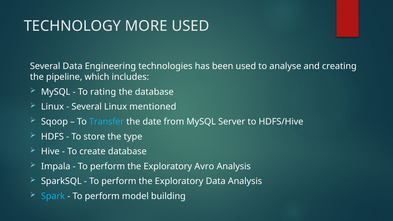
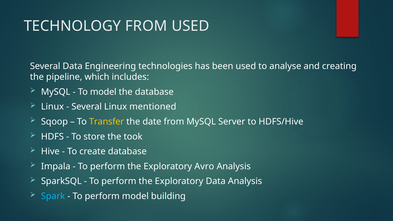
TECHNOLOGY MORE: MORE -> FROM (146, 26)
To rating: rating -> model (103, 92)
Transfer colour: light blue -> yellow (107, 122)
type: type -> took (133, 137)
